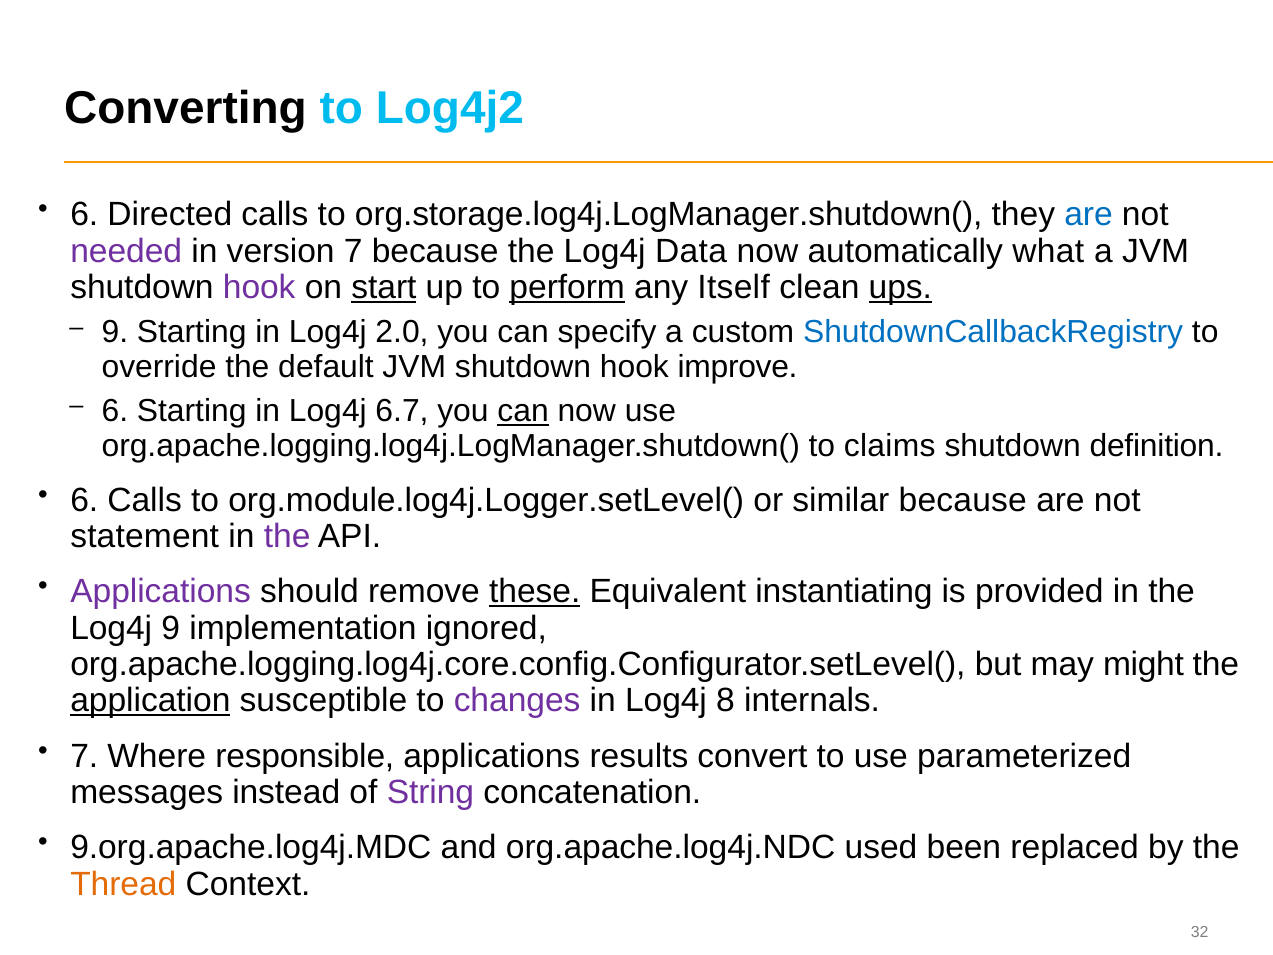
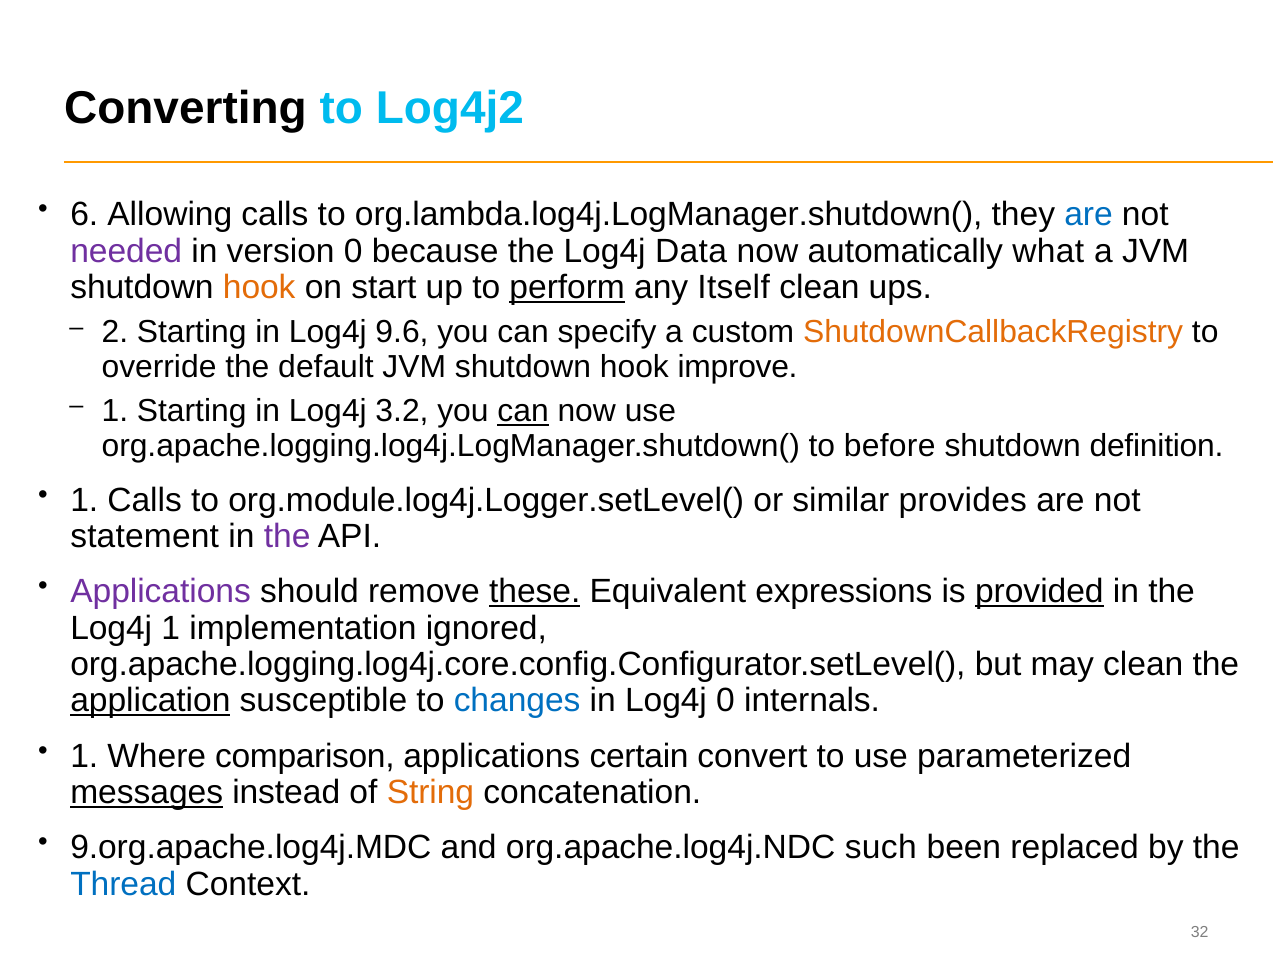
Directed: Directed -> Allowing (170, 215)
org.storage.log4j.LogManager.shutdown(: org.storage.log4j.LogManager.shutdown( -> org.lambda.log4j.LogManager.shutdown( (669, 215)
version 7: 7 -> 0 (353, 251)
hook colour: purple -> orange (259, 287)
start underline: present -> none (384, 287)
ups underline: present -> none (900, 287)
9: 9 -> 2 (115, 332)
2.0: 2.0 -> 9.6 (402, 332)
ShutdownCallbackRegistry colour: blue -> orange (993, 332)
6: 6 -> 1 (115, 411)
6.7: 6.7 -> 3.2 (402, 411)
claims: claims -> before (890, 445)
6: 6 -> 1 (84, 500)
similar because: because -> provides (963, 500)
instantiating: instantiating -> expressions (844, 592)
provided underline: none -> present (1039, 592)
Log4j 9: 9 -> 1 (171, 628)
may might: might -> clean (1143, 664)
changes colour: purple -> blue (517, 700)
Log4j 8: 8 -> 0 (726, 700)
7: 7 -> 1 (84, 756)
responsible: responsible -> comparison (305, 756)
results: results -> certain (639, 756)
messages underline: none -> present (147, 792)
String colour: purple -> orange (430, 792)
used: used -> such (881, 847)
Thread colour: orange -> blue (123, 884)
